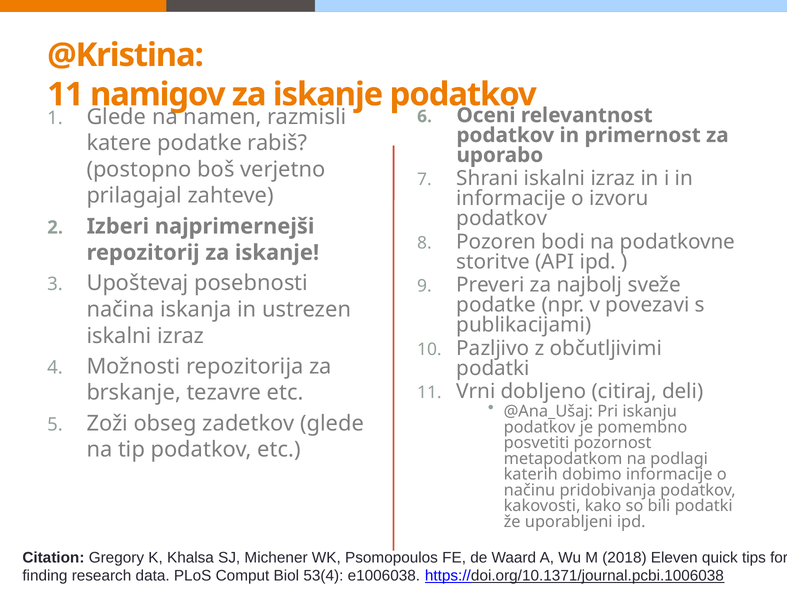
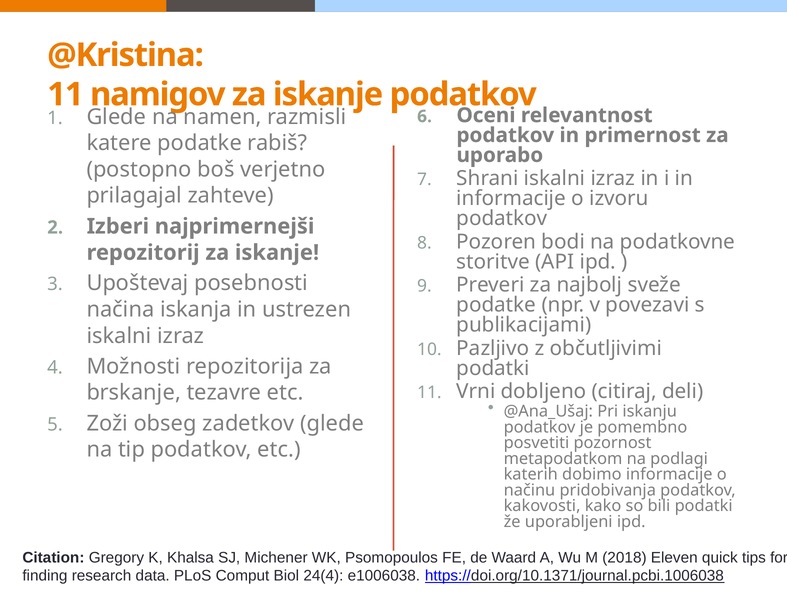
53(4: 53(4 -> 24(4 (323, 576)
